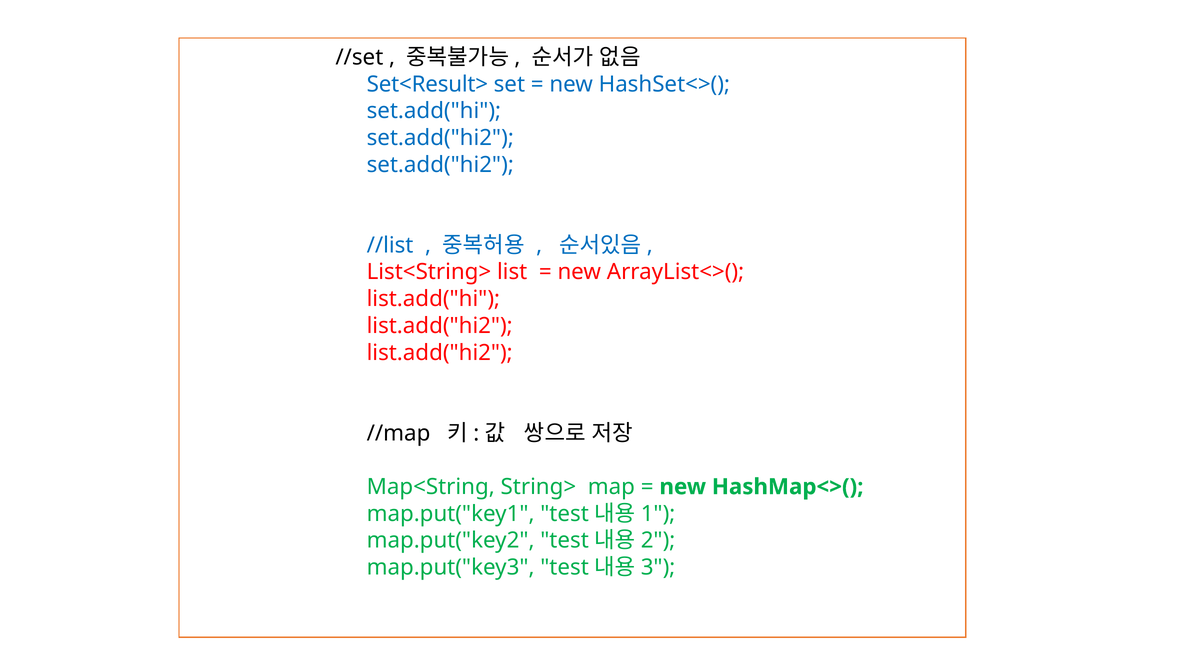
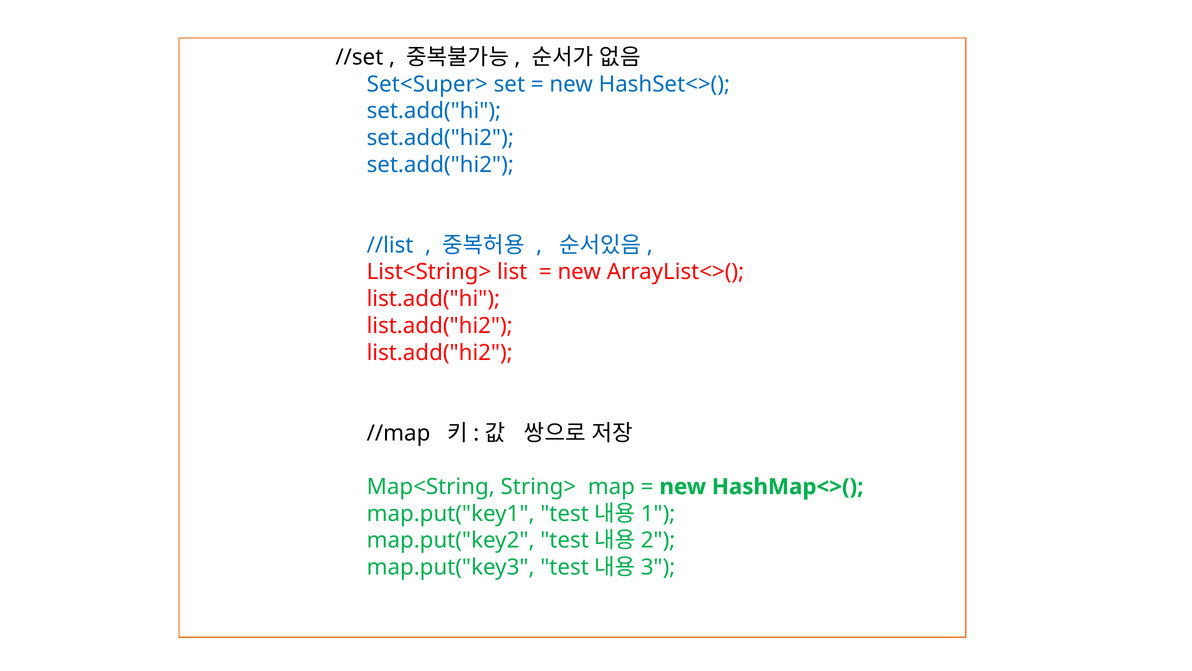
Set<Result>: Set<Result> -> Set<Super> (427, 84)
